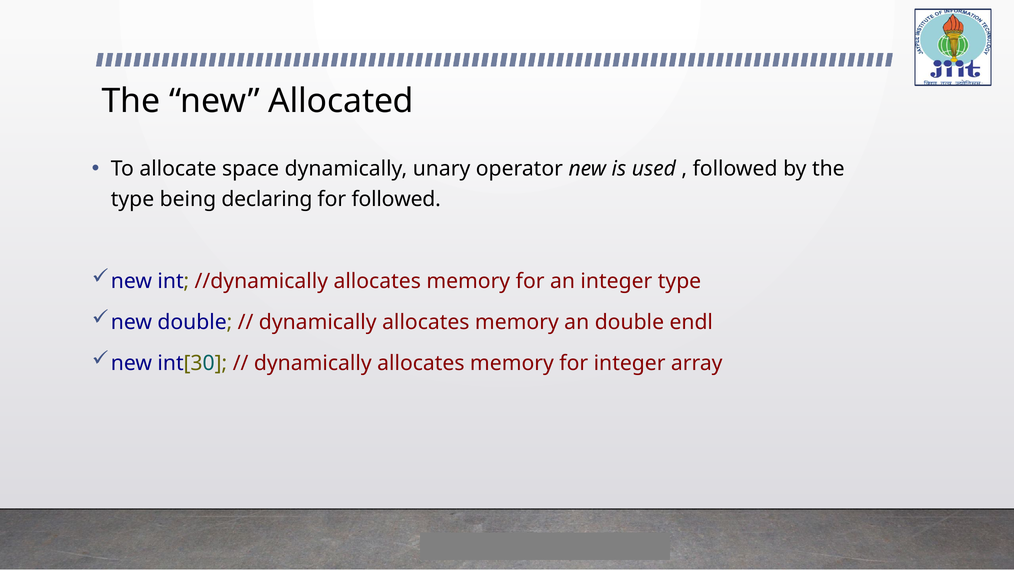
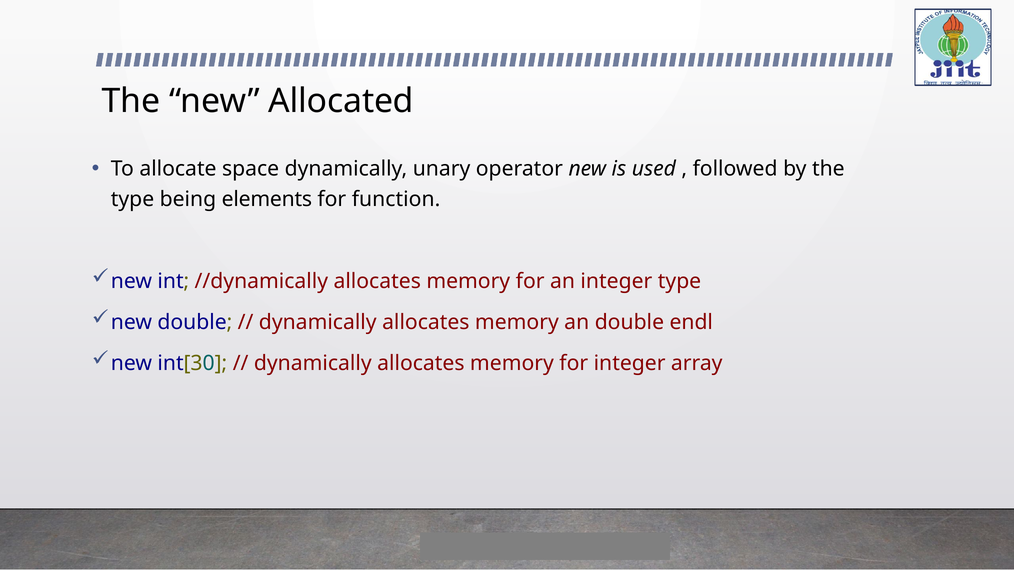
declaring: declaring -> elements (267, 199)
for followed: followed -> function (396, 199)
